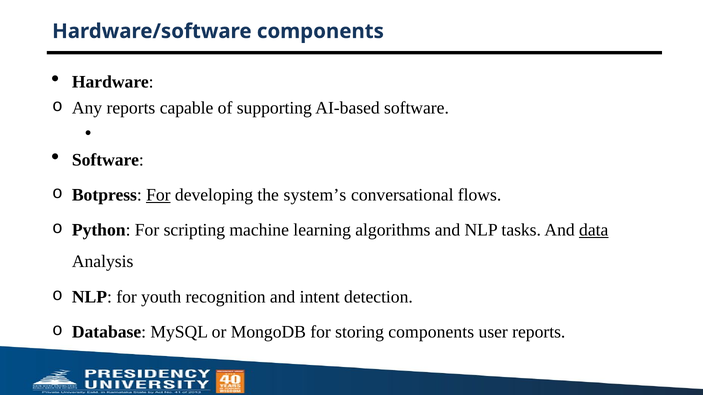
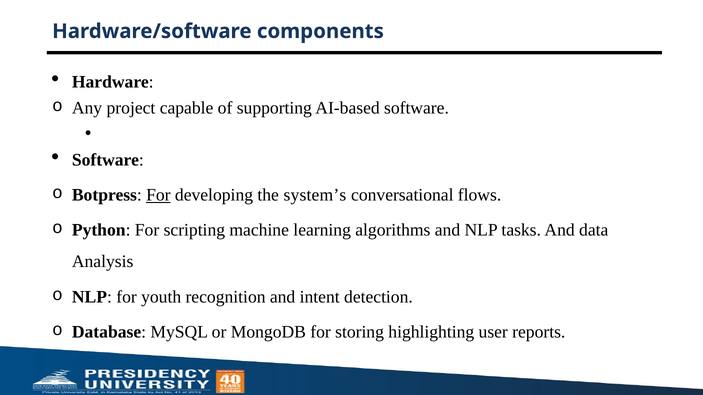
Any reports: reports -> project (131, 108)
data underline: present -> none (594, 230)
storing components: components -> highlighting (431, 332)
